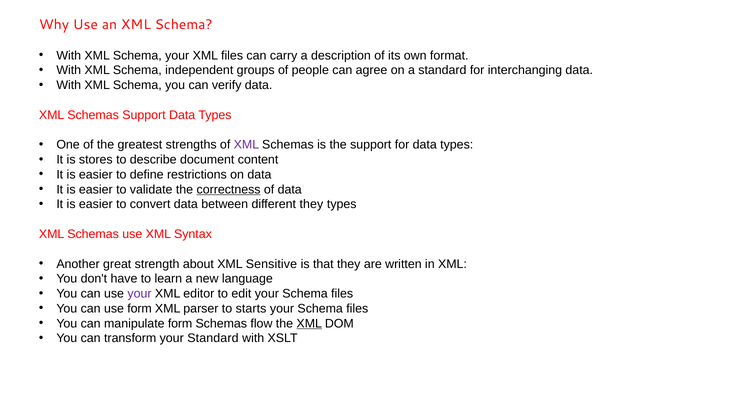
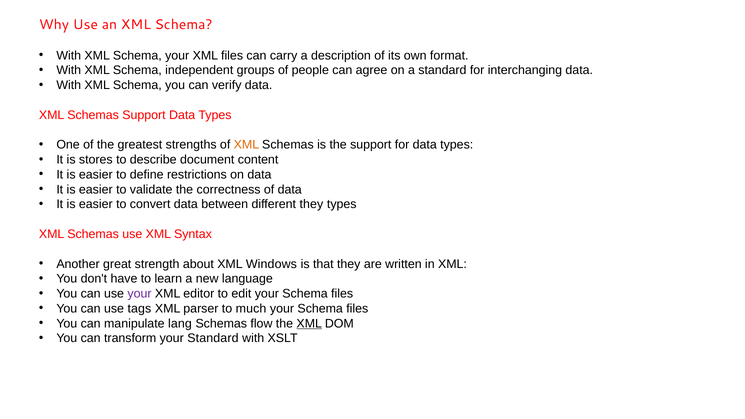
XML colour: purple -> orange (246, 145)
correctness underline: present -> none (229, 190)
Sensitive: Sensitive -> Windows (271, 264)
use form: form -> tags (139, 309)
starts: starts -> much (251, 309)
manipulate form: form -> lang (180, 324)
